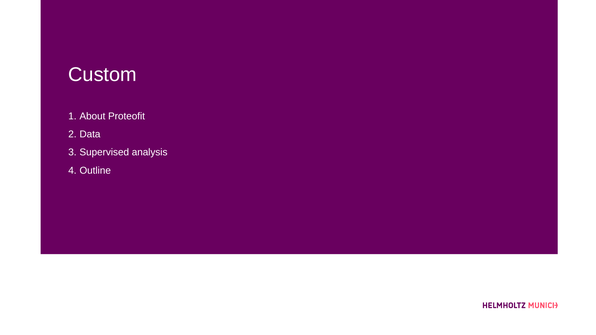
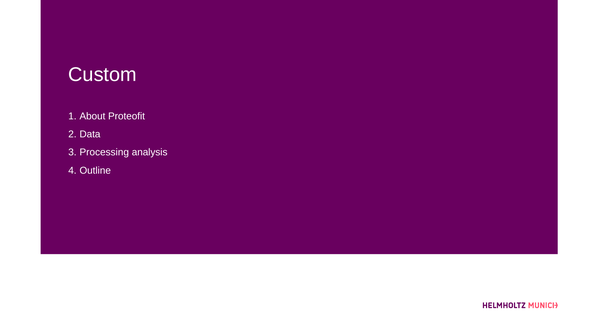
Supervised: Supervised -> Processing (104, 152)
